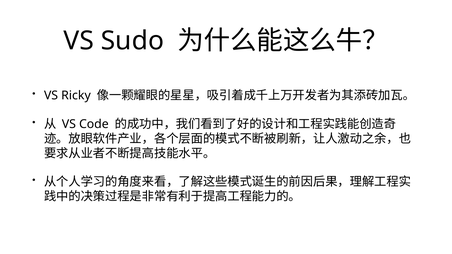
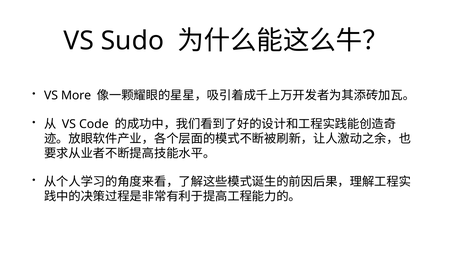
Ricky: Ricky -> More (76, 96)
